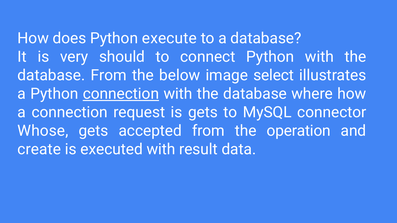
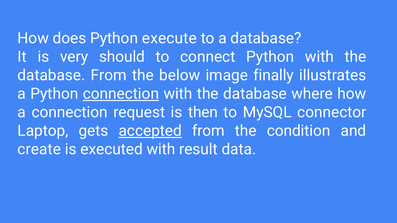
select: select -> finally (274, 75)
is gets: gets -> then (203, 112)
Whose: Whose -> Laptop (43, 131)
accepted underline: none -> present (150, 131)
operation: operation -> condition (299, 131)
